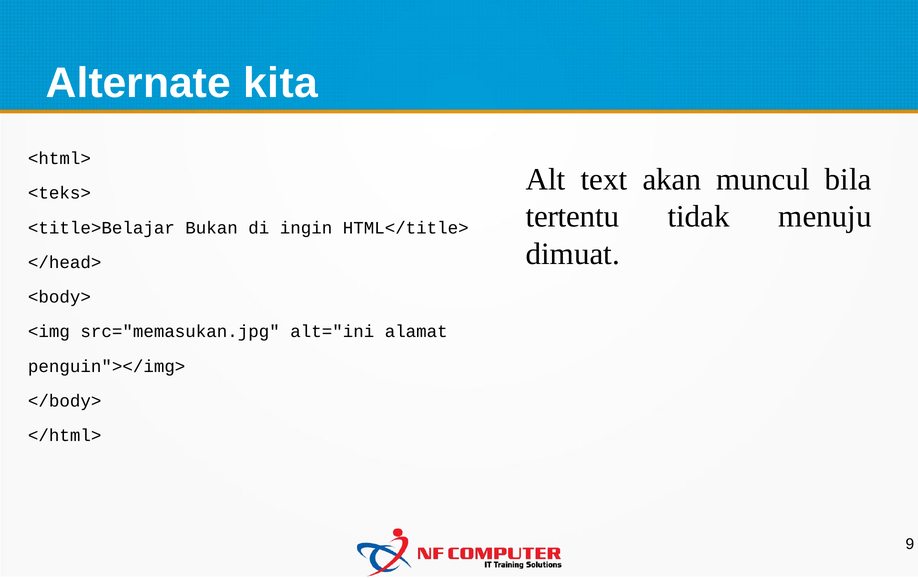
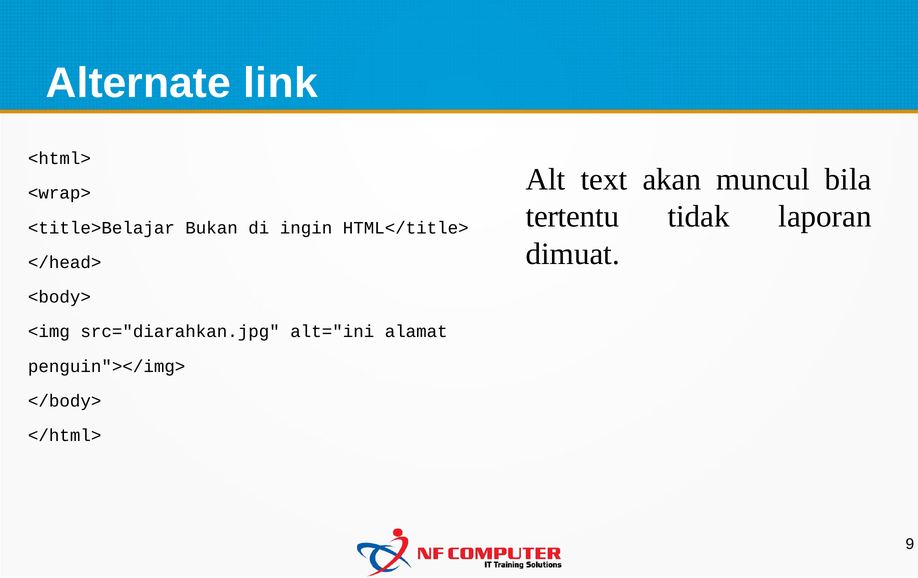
kita: kita -> link (281, 83)
<teks>: <teks> -> <wrap> (59, 193)
menuju: menuju -> laporan (825, 217)
src="memasukan.jpg: src="memasukan.jpg -> src="diarahkan.jpg (180, 332)
